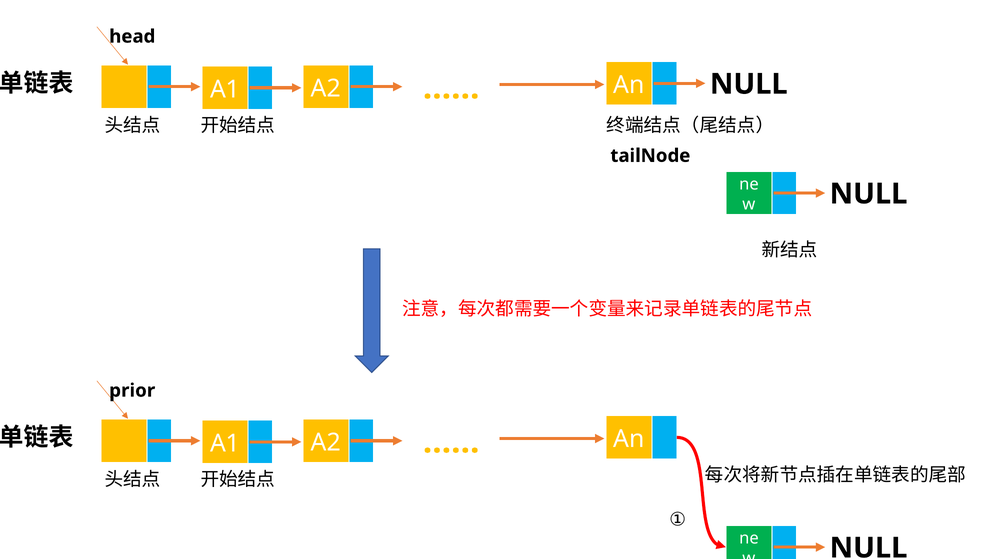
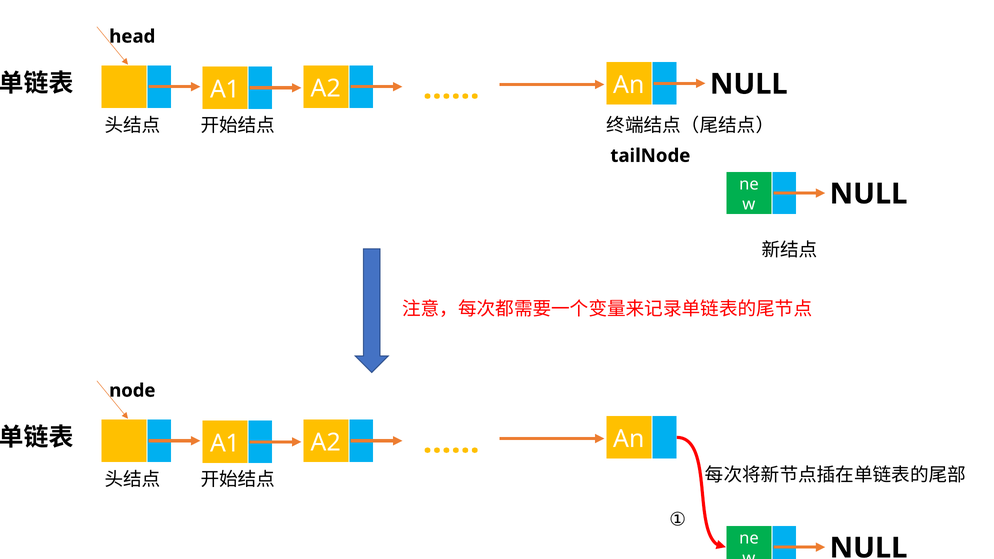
prior: prior -> node (132, 391)
